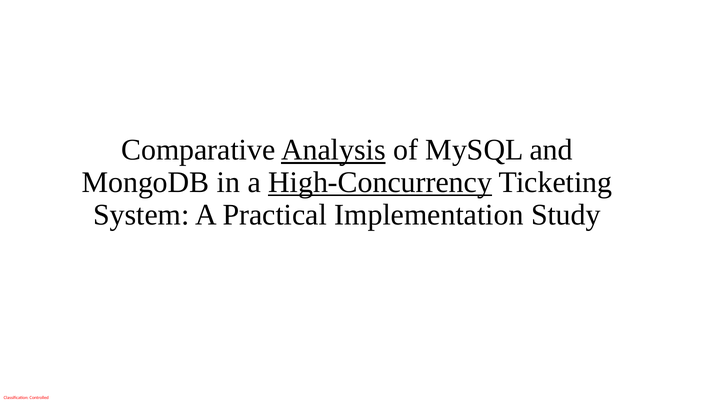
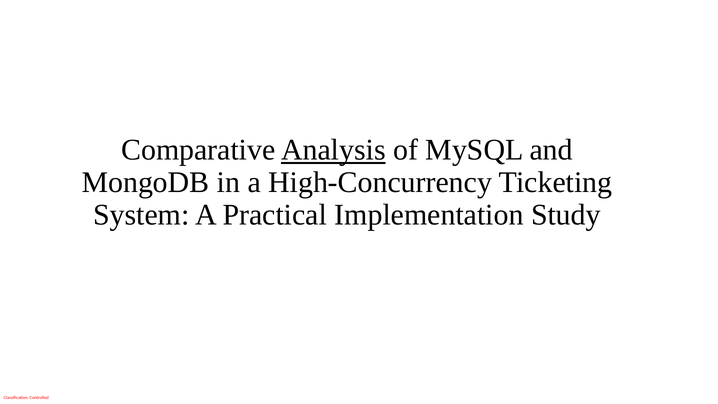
High-Concurrency underline: present -> none (380, 182)
